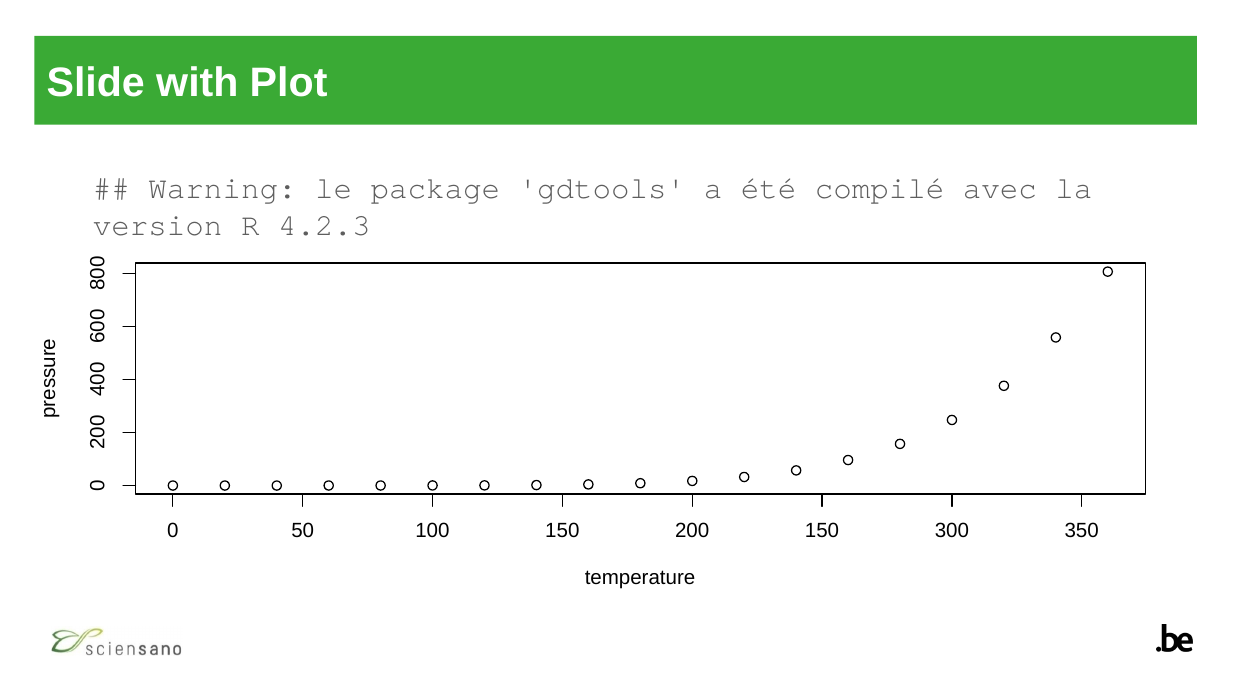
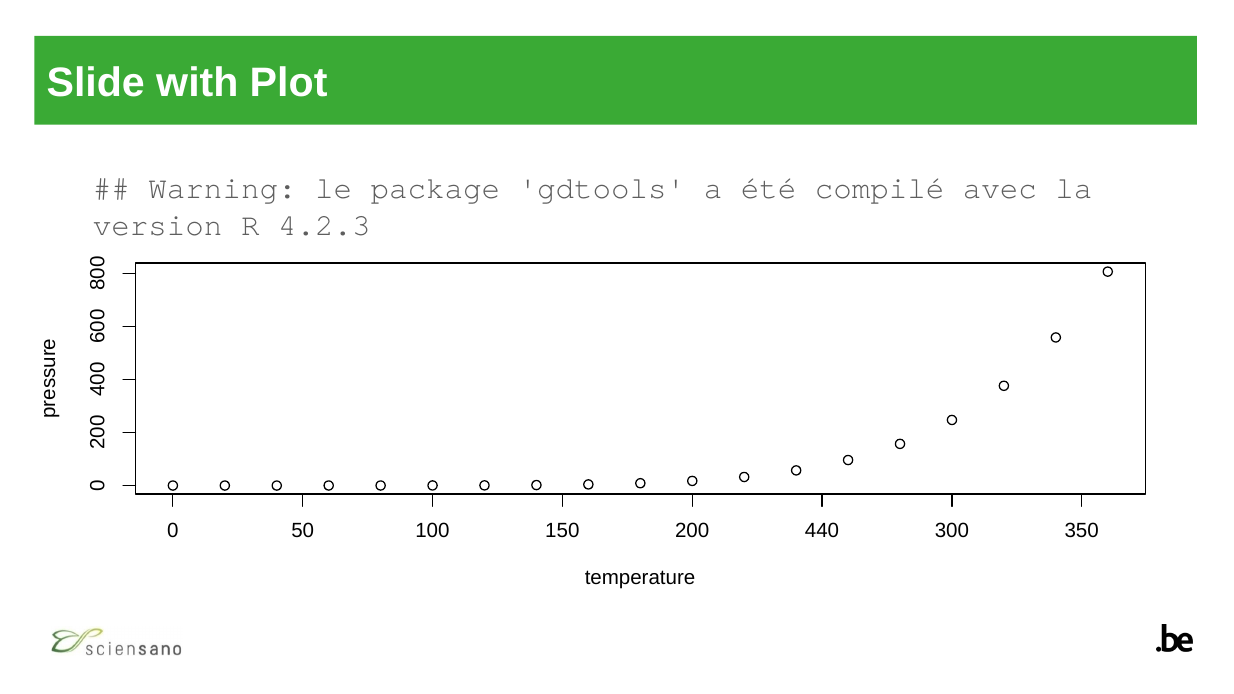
200 150: 150 -> 440 (822, 530)
